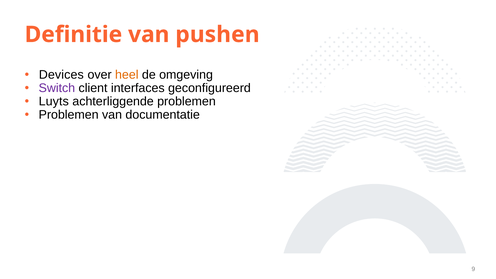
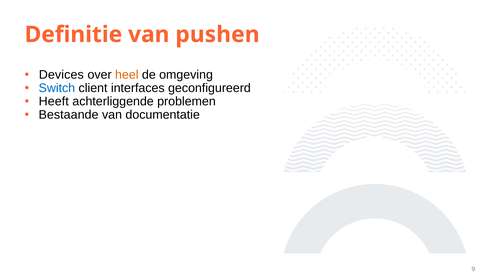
Switch colour: purple -> blue (57, 88)
Luyts: Luyts -> Heeft (54, 102)
Problemen: Problemen -> Bestaande (69, 115)
